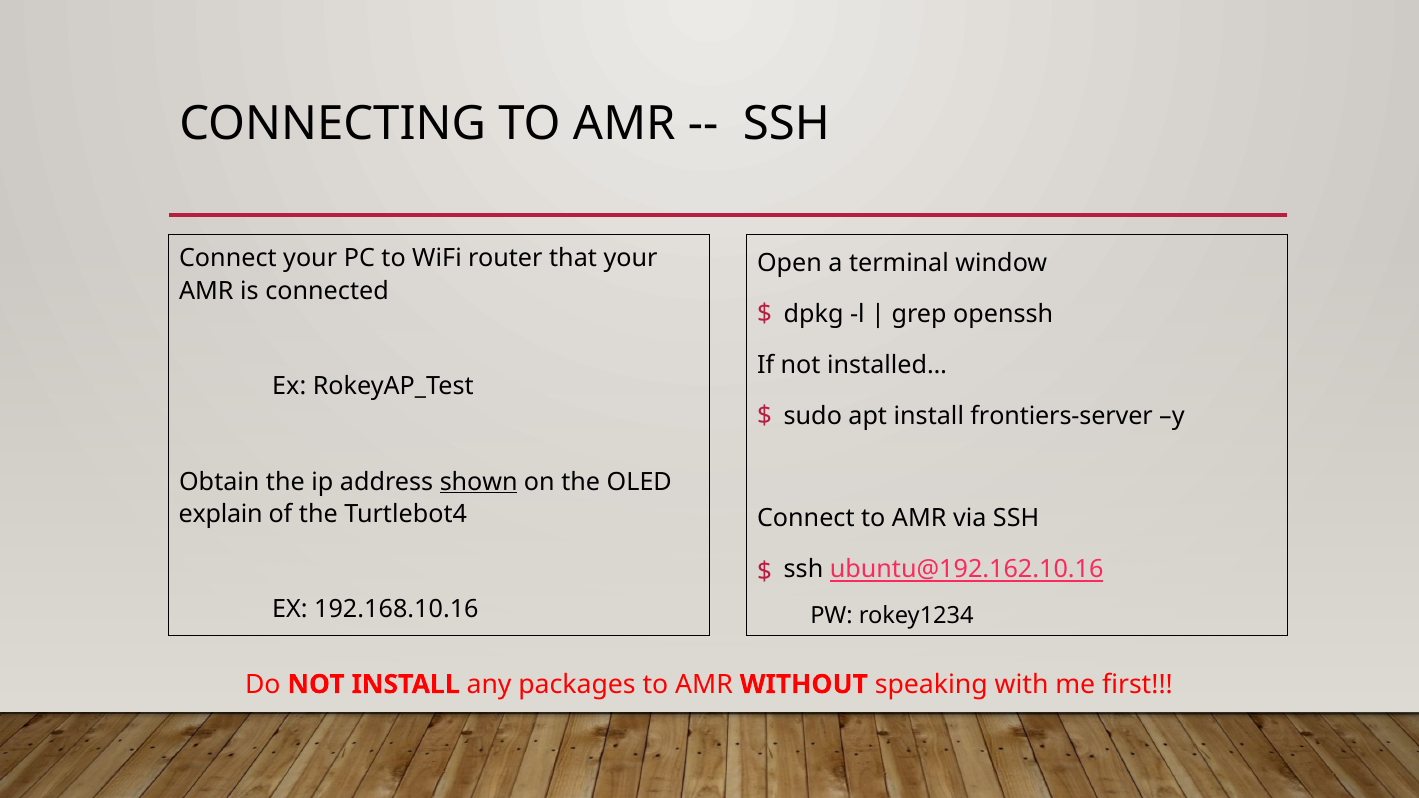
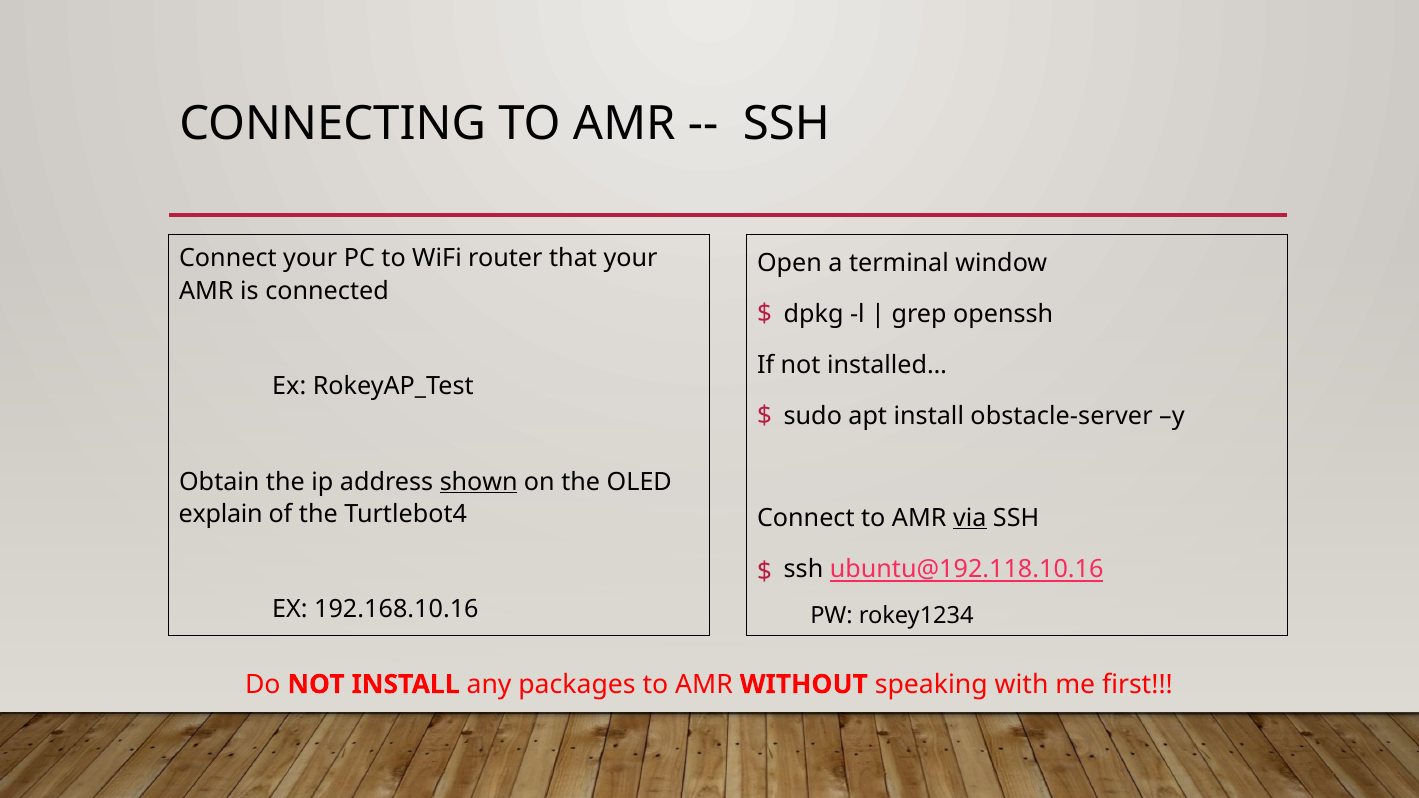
frontiers-server: frontiers-server -> obstacle-server (1062, 416)
via underline: none -> present (970, 518)
ubuntu@192.162.10.16: ubuntu@192.162.10.16 -> ubuntu@192.118.10.16 (967, 570)
